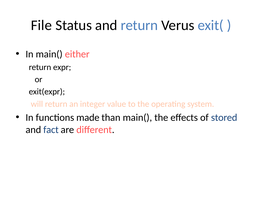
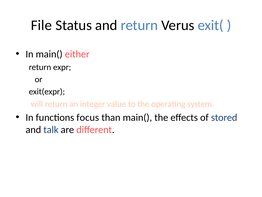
made: made -> focus (88, 117)
fact: fact -> talk (51, 129)
